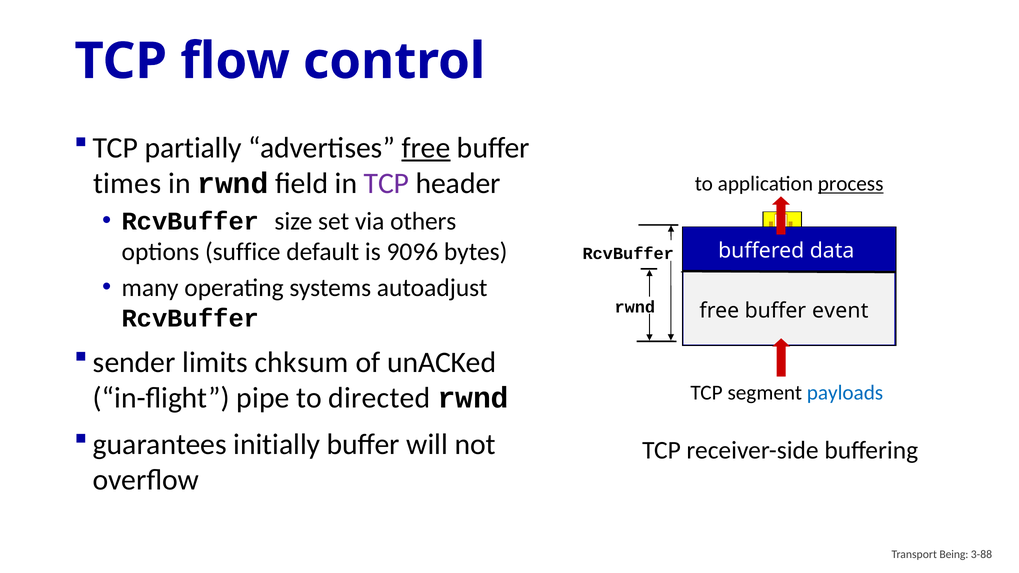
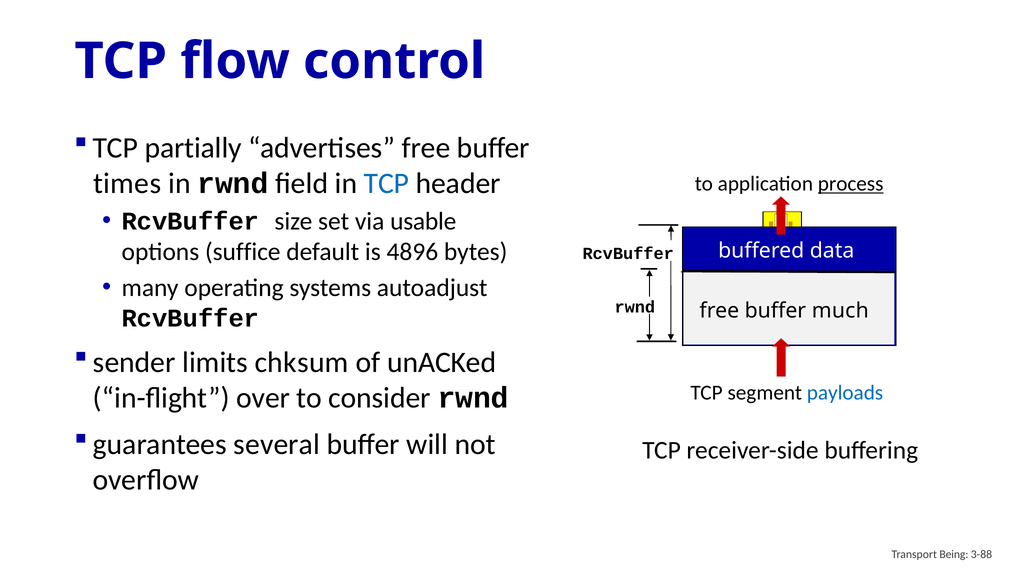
free underline: present -> none (426, 148)
TCP colour: purple -> blue (386, 183)
others: others -> usable (423, 222)
9096: 9096 -> 4896 (412, 252)
event: event -> much (840, 311)
pipe: pipe -> over (263, 398)
directed: directed -> consider (380, 398)
initially: initially -> several (277, 444)
